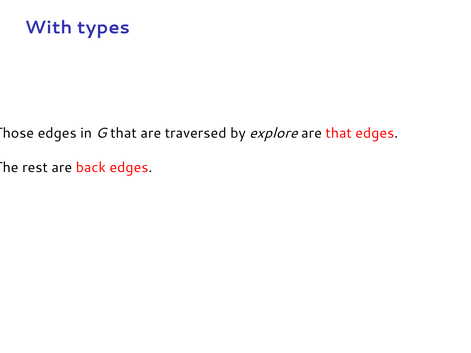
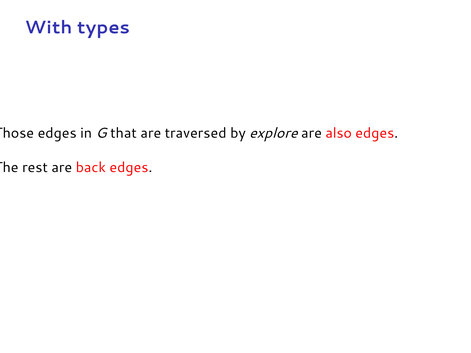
are that: that -> also (339, 133)
